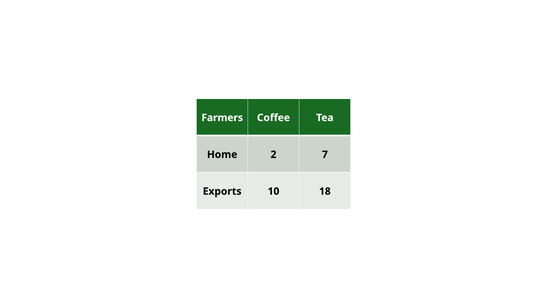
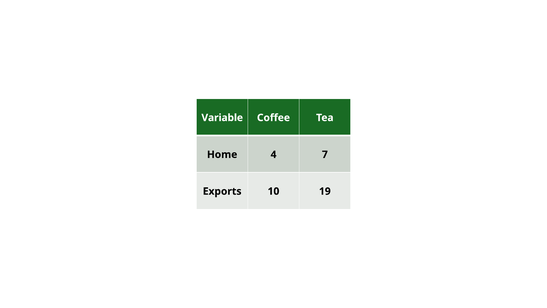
Farmers: Farmers -> Variable (222, 118)
2: 2 -> 4 (274, 154)
18: 18 -> 19 (325, 191)
